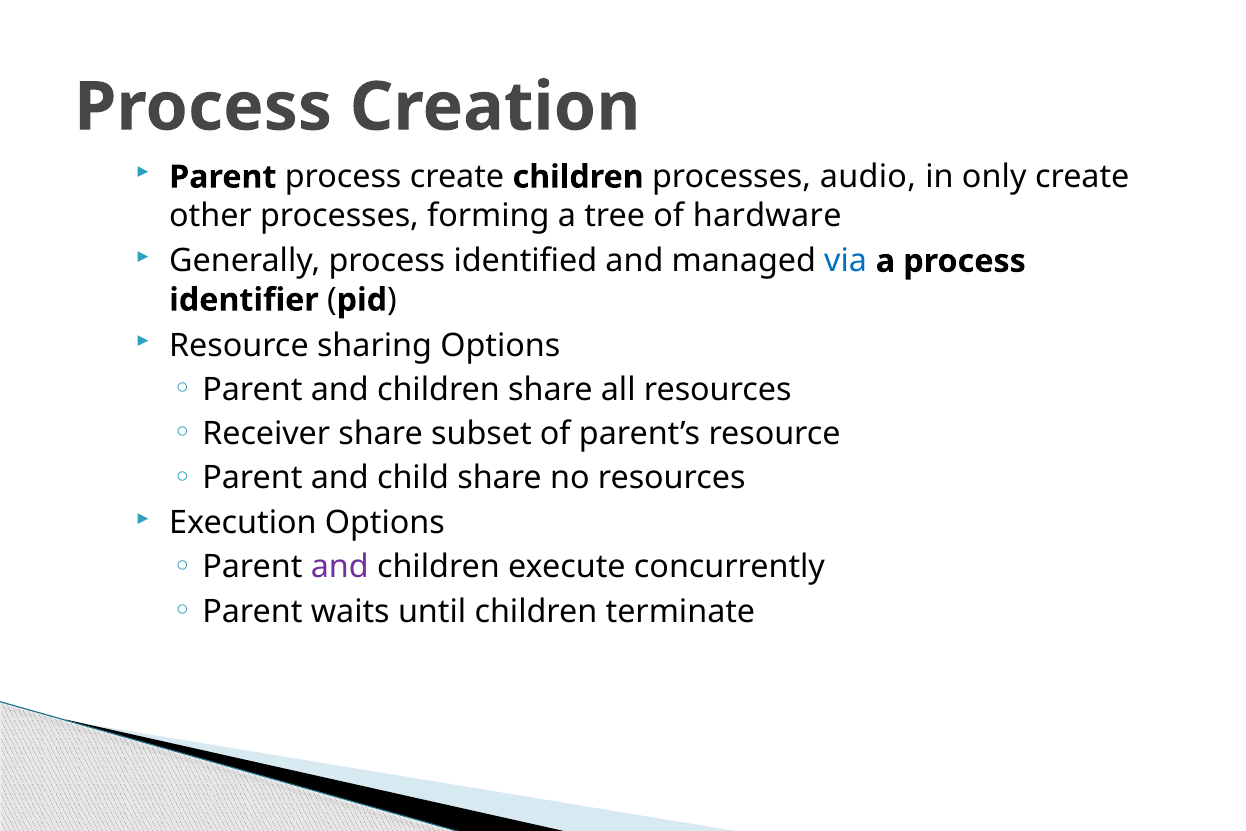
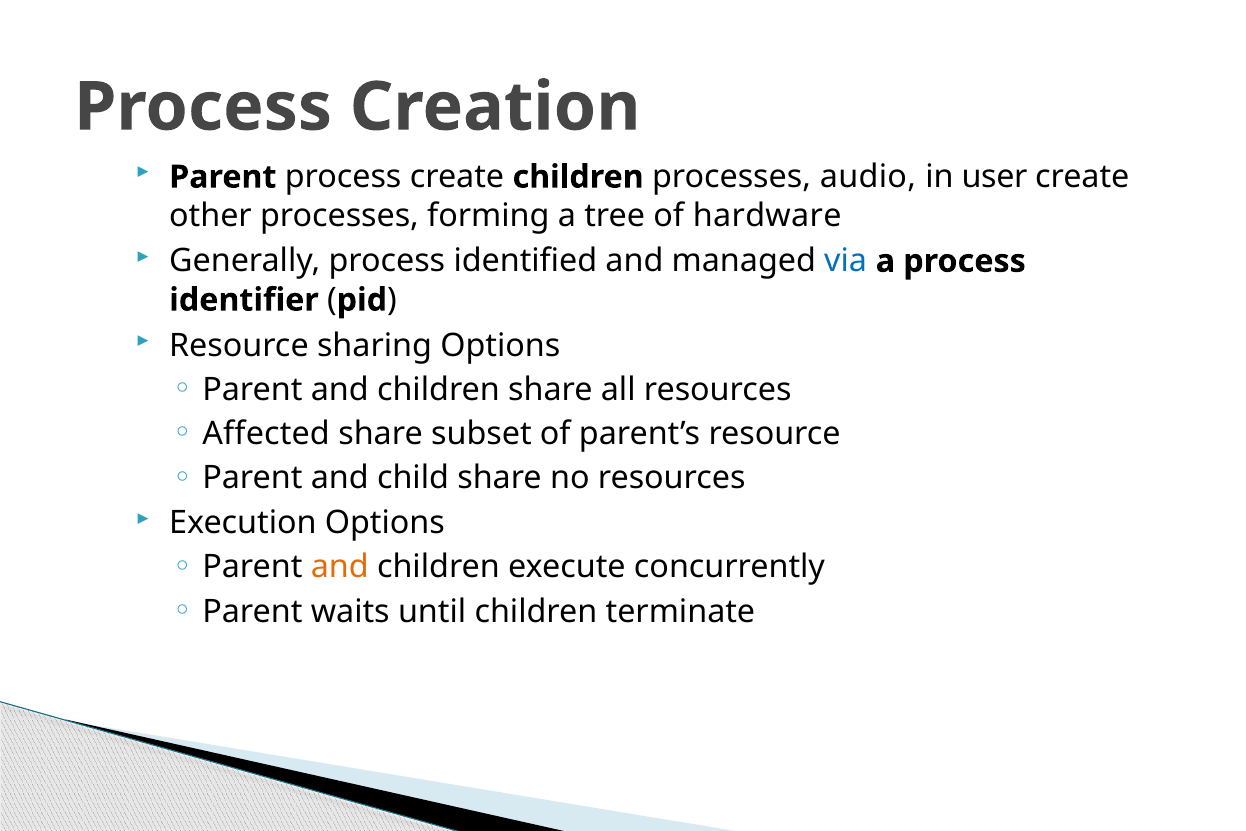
only: only -> user (995, 177)
Receiver: Receiver -> Affected (266, 433)
and colour: purple -> orange (340, 567)
